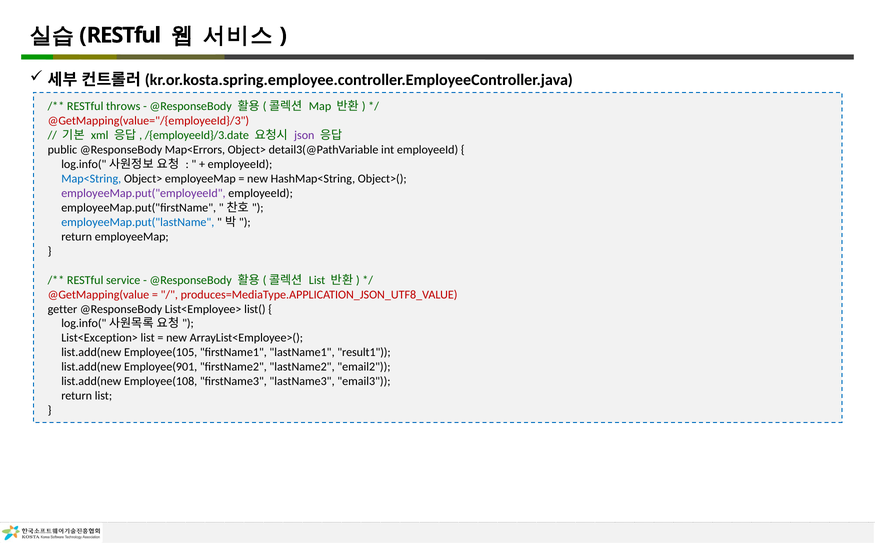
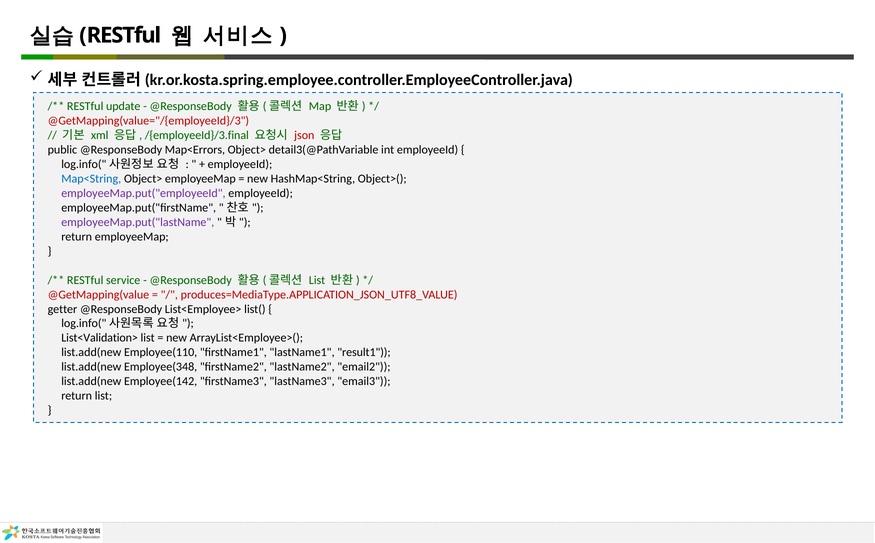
throws: throws -> update (123, 106)
/{employeeId}/3.date: /{employeeId}/3.date -> /{employeeId}/3.final (197, 135)
json colour: purple -> red (304, 135)
employeeMap.put("lastName colour: blue -> purple (138, 222)
List<Exception>: List<Exception> -> List<Validation> (100, 338)
Employee(105: Employee(105 -> Employee(110 (161, 353)
Employee(901: Employee(901 -> Employee(348 (161, 367)
Employee(108: Employee(108 -> Employee(142 (161, 381)
